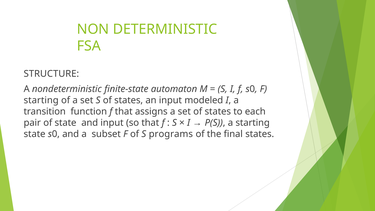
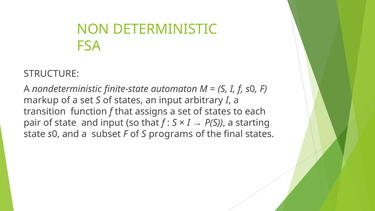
starting: starting -> markup (41, 100)
modeled: modeled -> arbitrary (204, 100)
